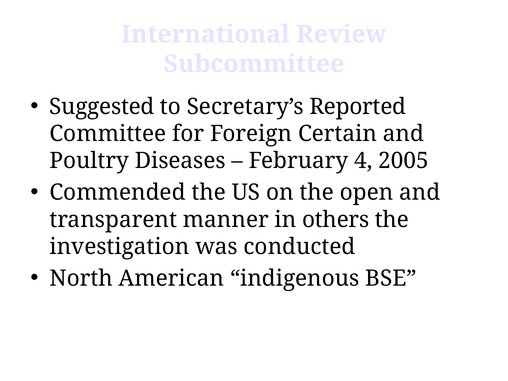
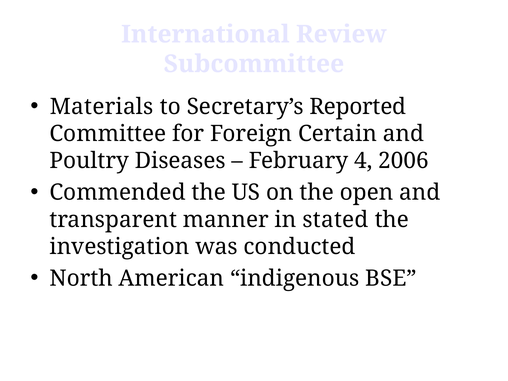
Suggested: Suggested -> Materials (102, 107)
2005: 2005 -> 2006 (404, 161)
others: others -> stated (335, 220)
